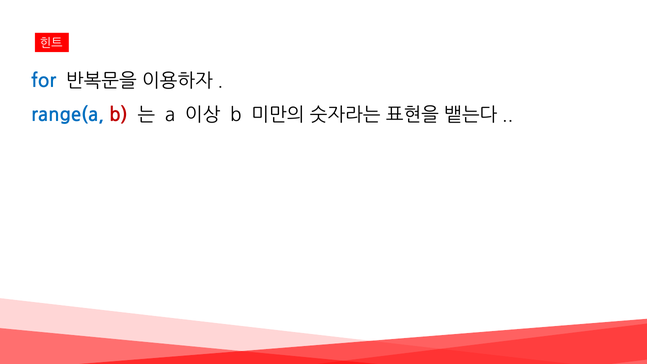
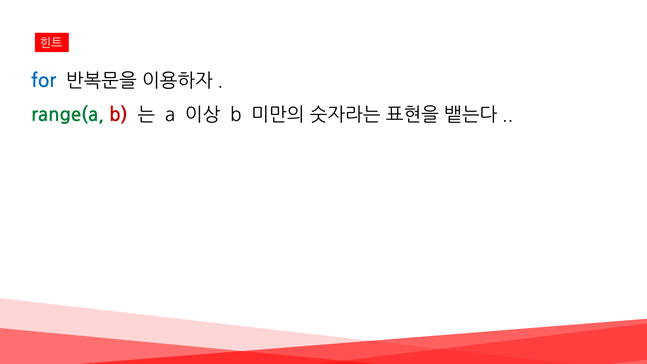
range(a colour: blue -> green (68, 115)
